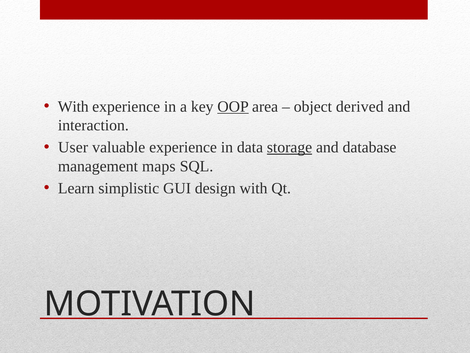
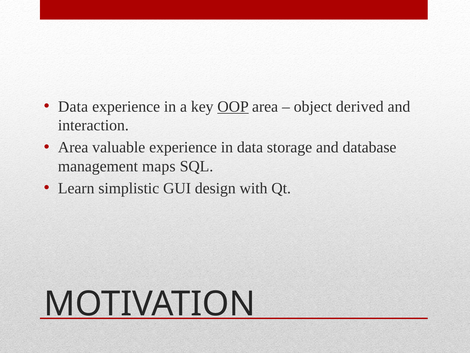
With: With -> Data (73, 106)
User: User -> Area (73, 147)
storage underline: present -> none (290, 147)
